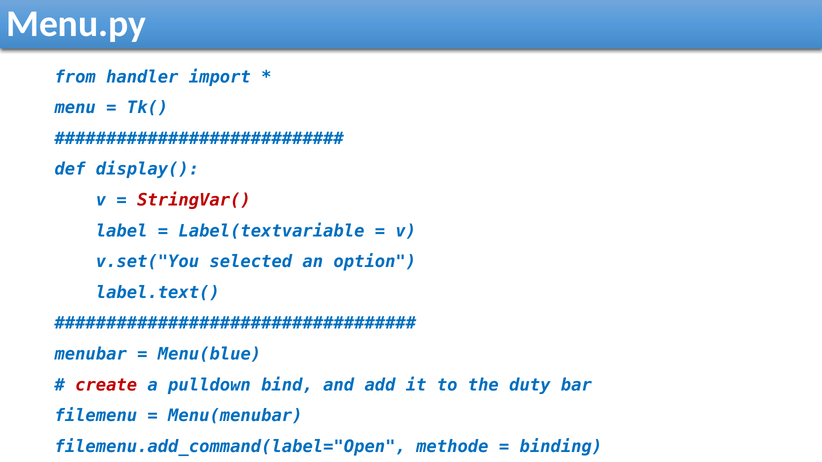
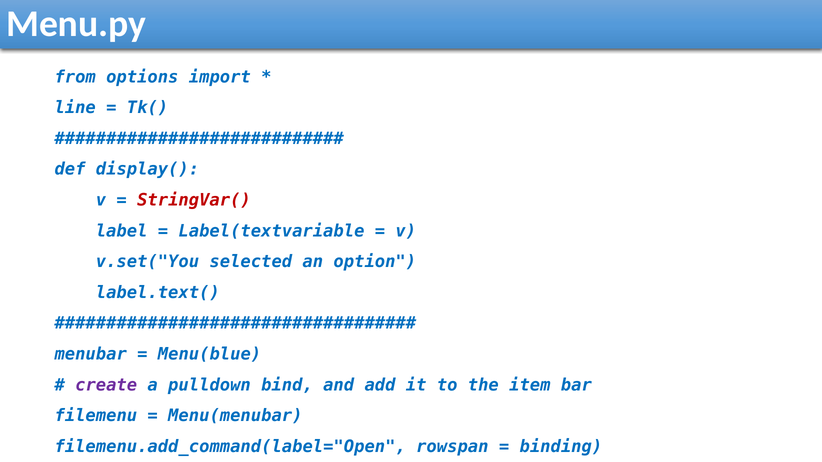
handler: handler -> options (142, 77)
menu: menu -> line (75, 108)
create colour: red -> purple (106, 385)
duty: duty -> item (530, 385)
methode: methode -> rowspan (452, 447)
